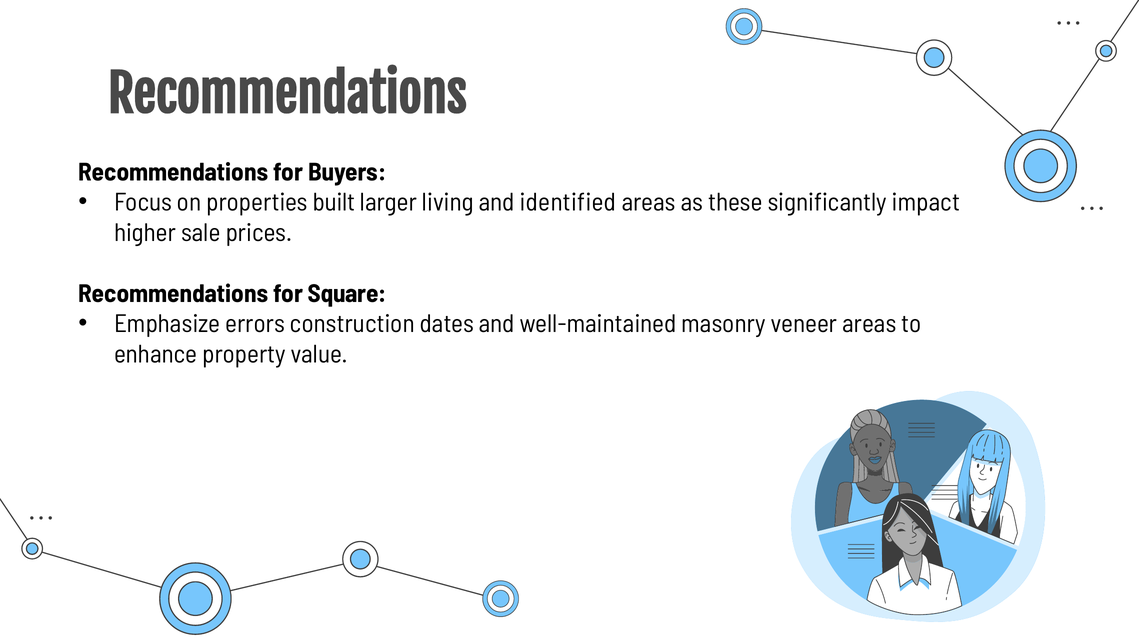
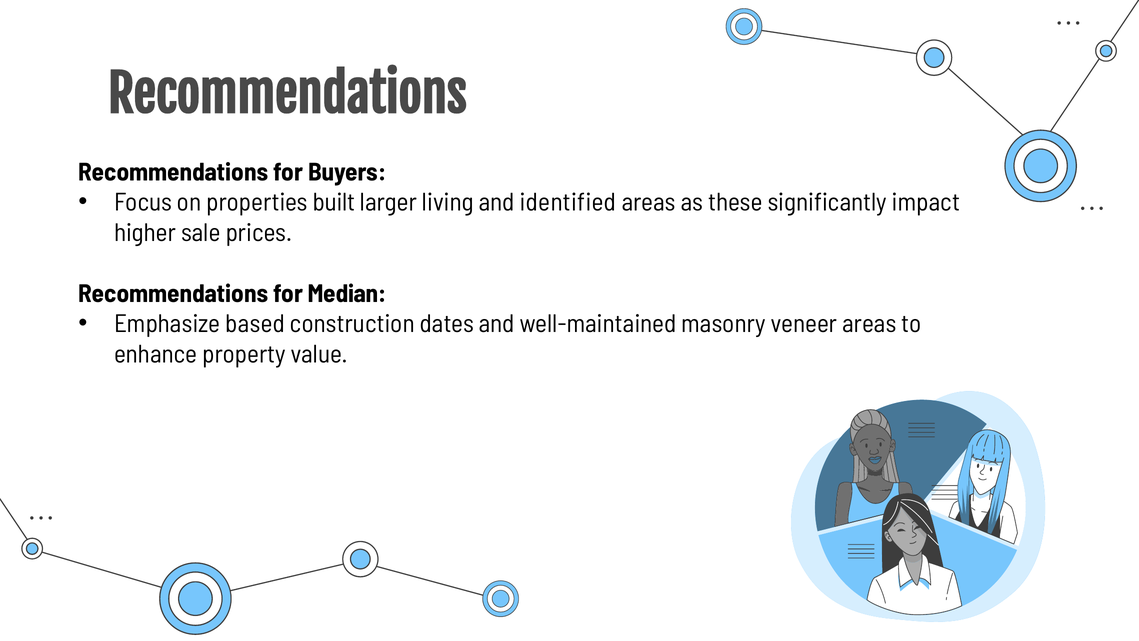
Square: Square -> Median (347, 294)
errors: errors -> based (255, 324)
